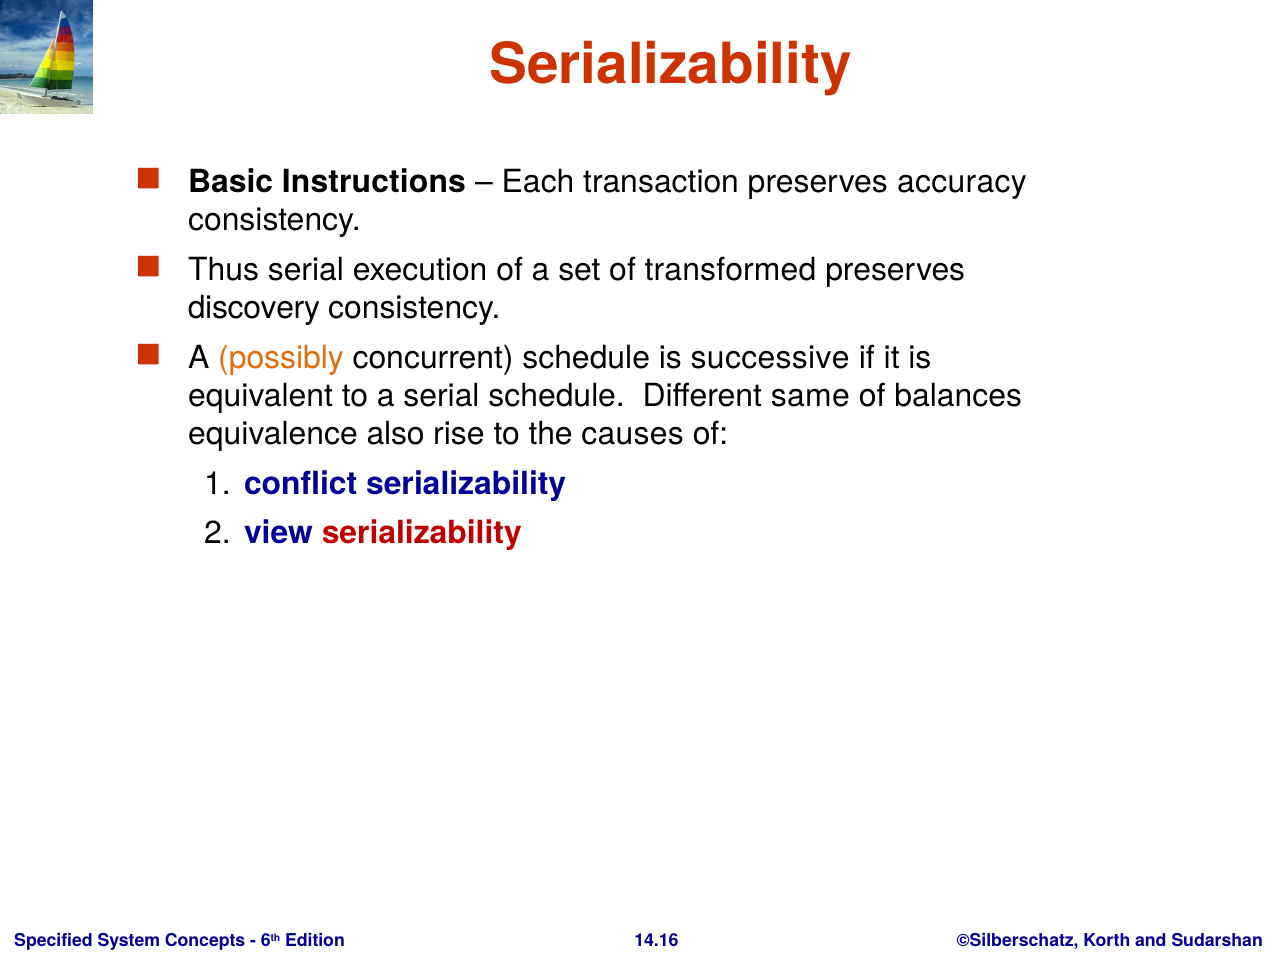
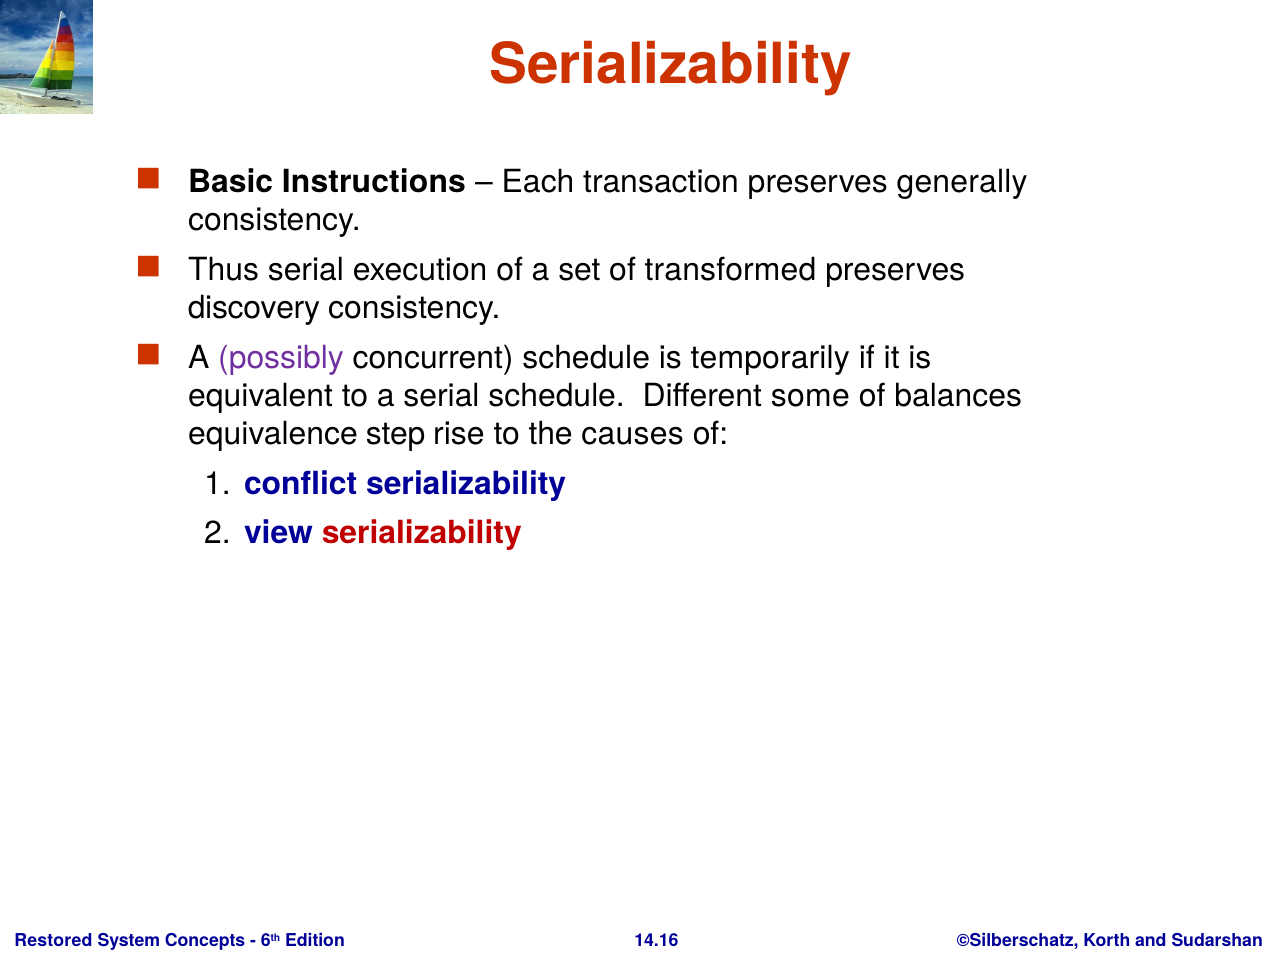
accuracy: accuracy -> generally (962, 182)
possibly colour: orange -> purple (281, 358)
successive: successive -> temporarily (770, 358)
same: same -> some (810, 396)
also: also -> step (396, 434)
Specified: Specified -> Restored (53, 941)
